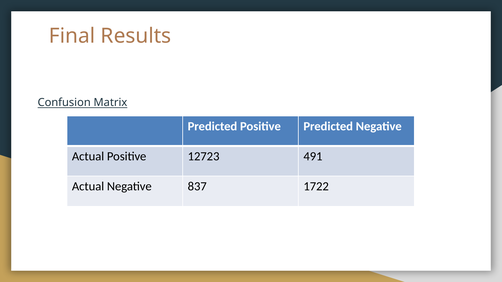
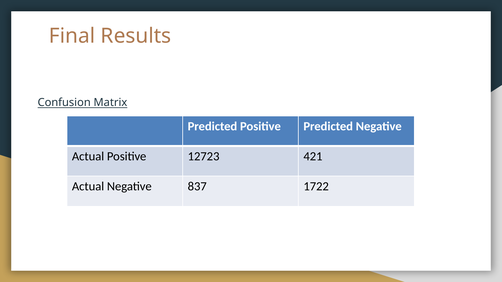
491: 491 -> 421 (313, 157)
